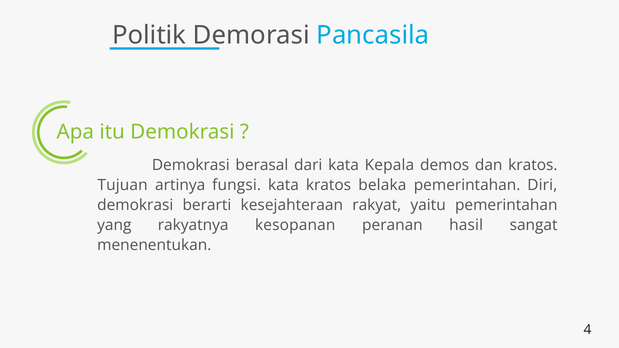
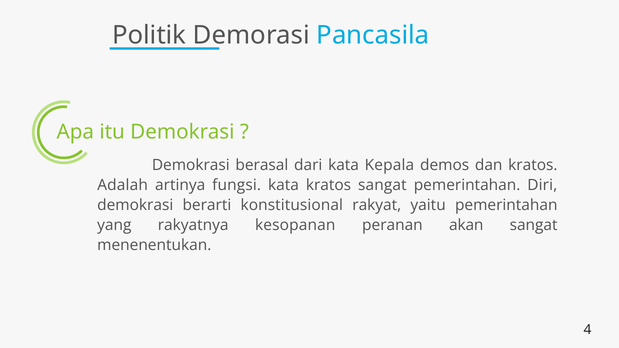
Tujuan: Tujuan -> Adalah (123, 185)
kratos belaka: belaka -> sangat (382, 185)
kesejahteraan: kesejahteraan -> konstitusional (292, 205)
hasil: hasil -> akan (466, 225)
